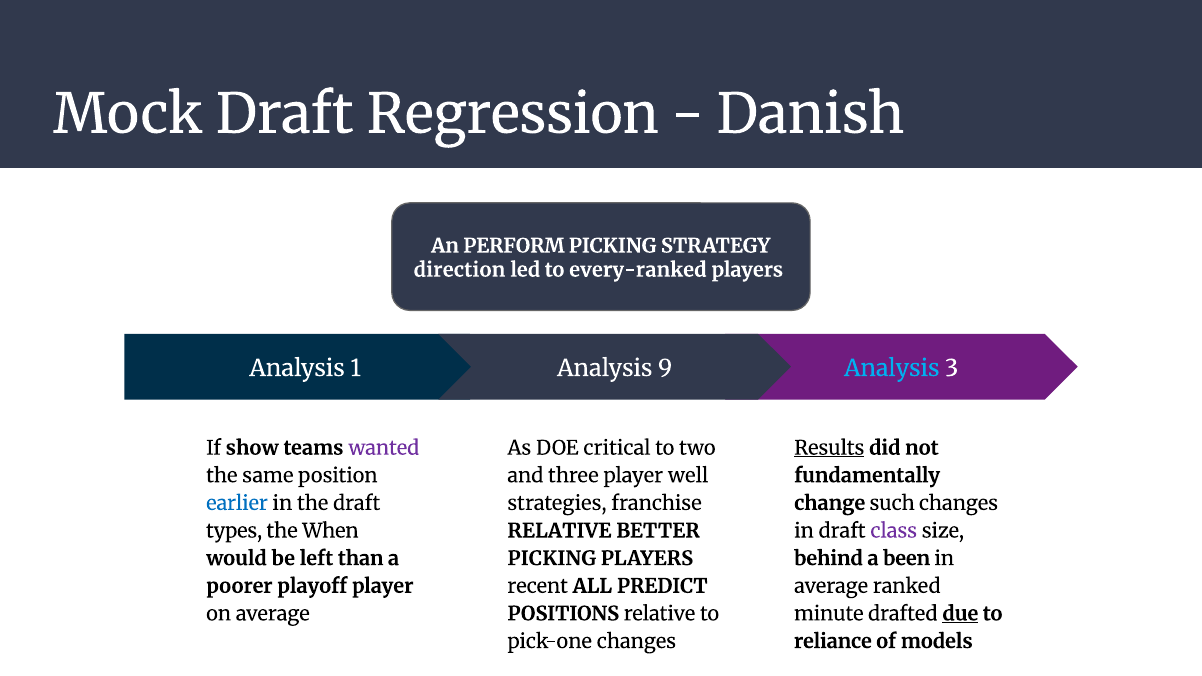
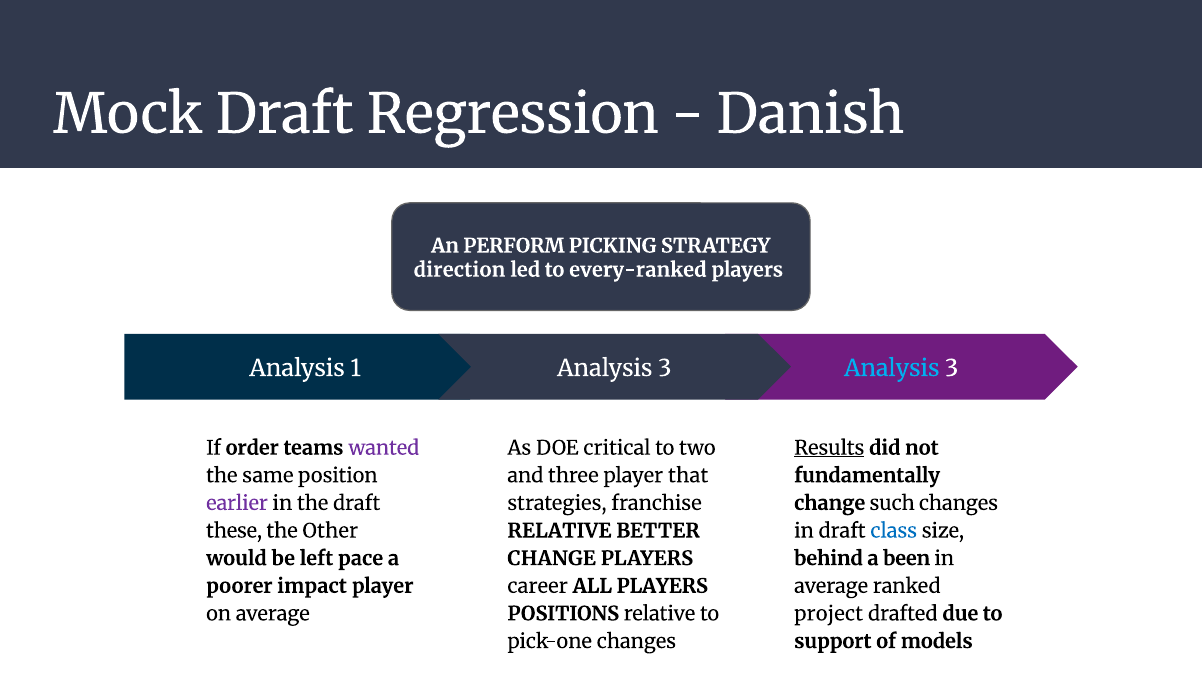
9: 9 -> 3 (665, 368)
show: show -> order (252, 448)
well: well -> that (688, 476)
earlier colour: blue -> purple (237, 503)
types: types -> these (234, 531)
When: When -> Other (330, 531)
class colour: purple -> blue (894, 531)
than: than -> pace (361, 559)
PICKING: PICKING -> CHANGE (552, 559)
playoff: playoff -> impact (312, 586)
recent: recent -> career (538, 586)
ALL PREDICT: PREDICT -> PLAYERS (662, 586)
minute: minute -> project (829, 614)
due underline: present -> none (960, 614)
reliance: reliance -> support (833, 642)
